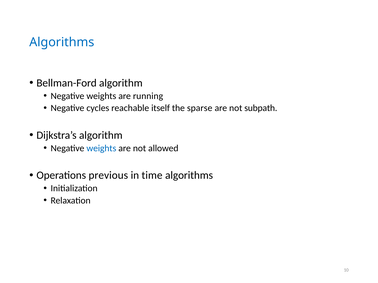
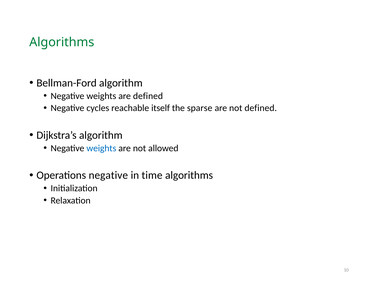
Algorithms colour: blue -> green (62, 42)
are running: running -> defined (148, 96)
not subpath: subpath -> defined (261, 108)
Operations previous: previous -> negative (108, 176)
